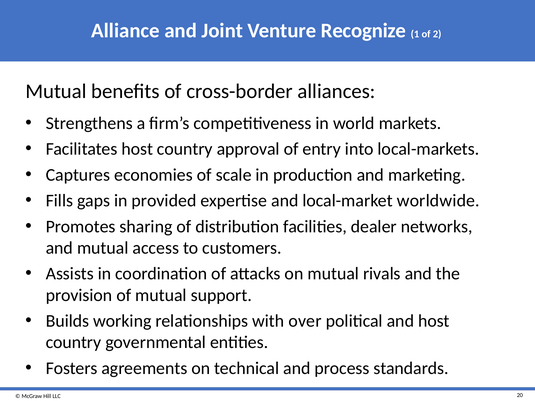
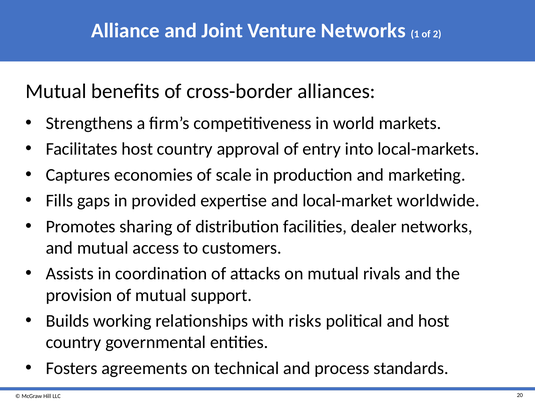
Venture Recognize: Recognize -> Networks (363, 31)
over: over -> risks (305, 321)
